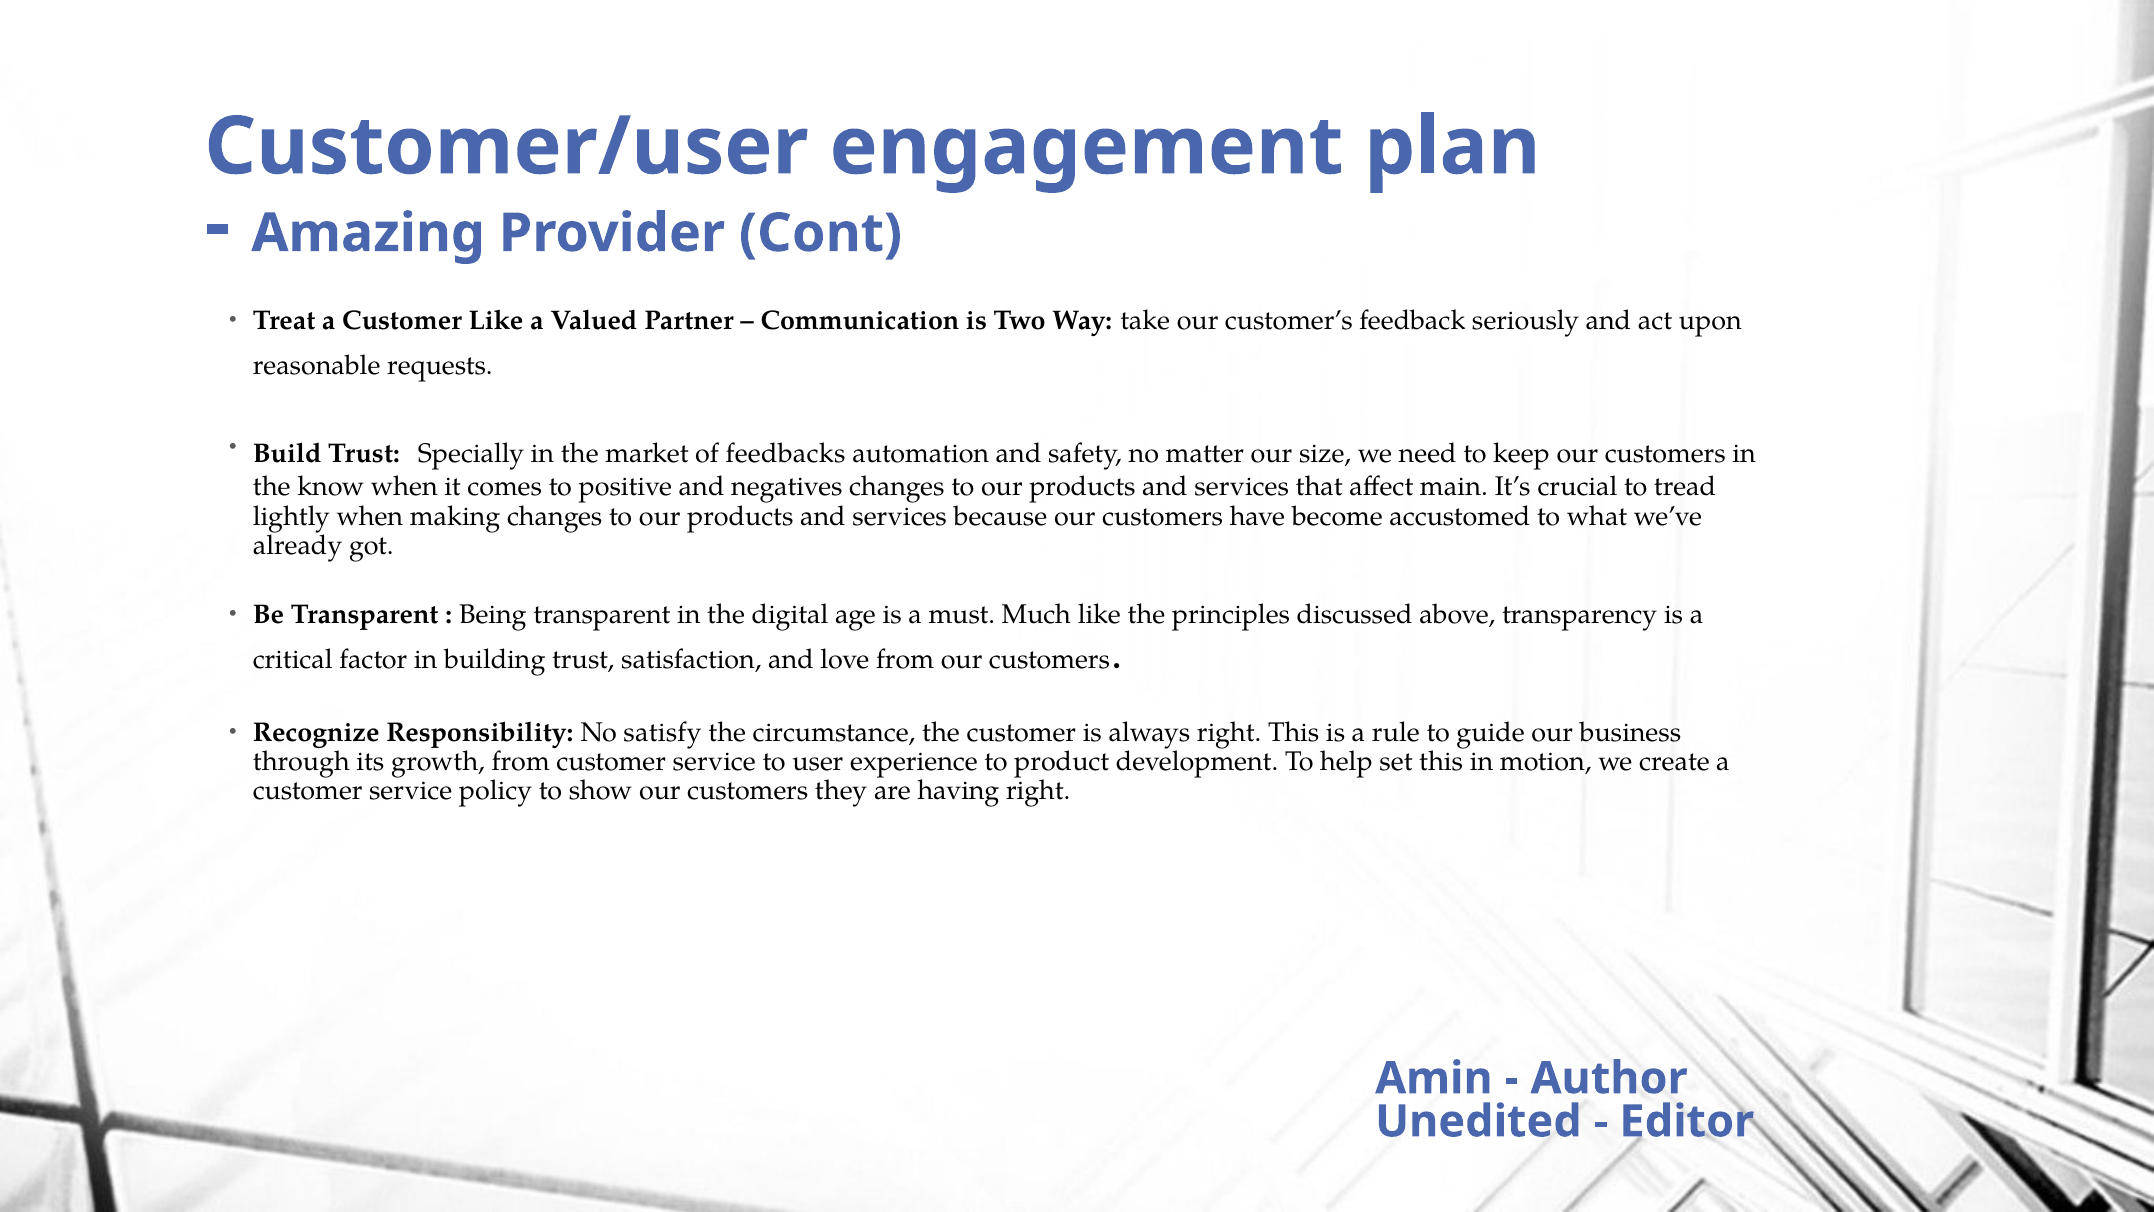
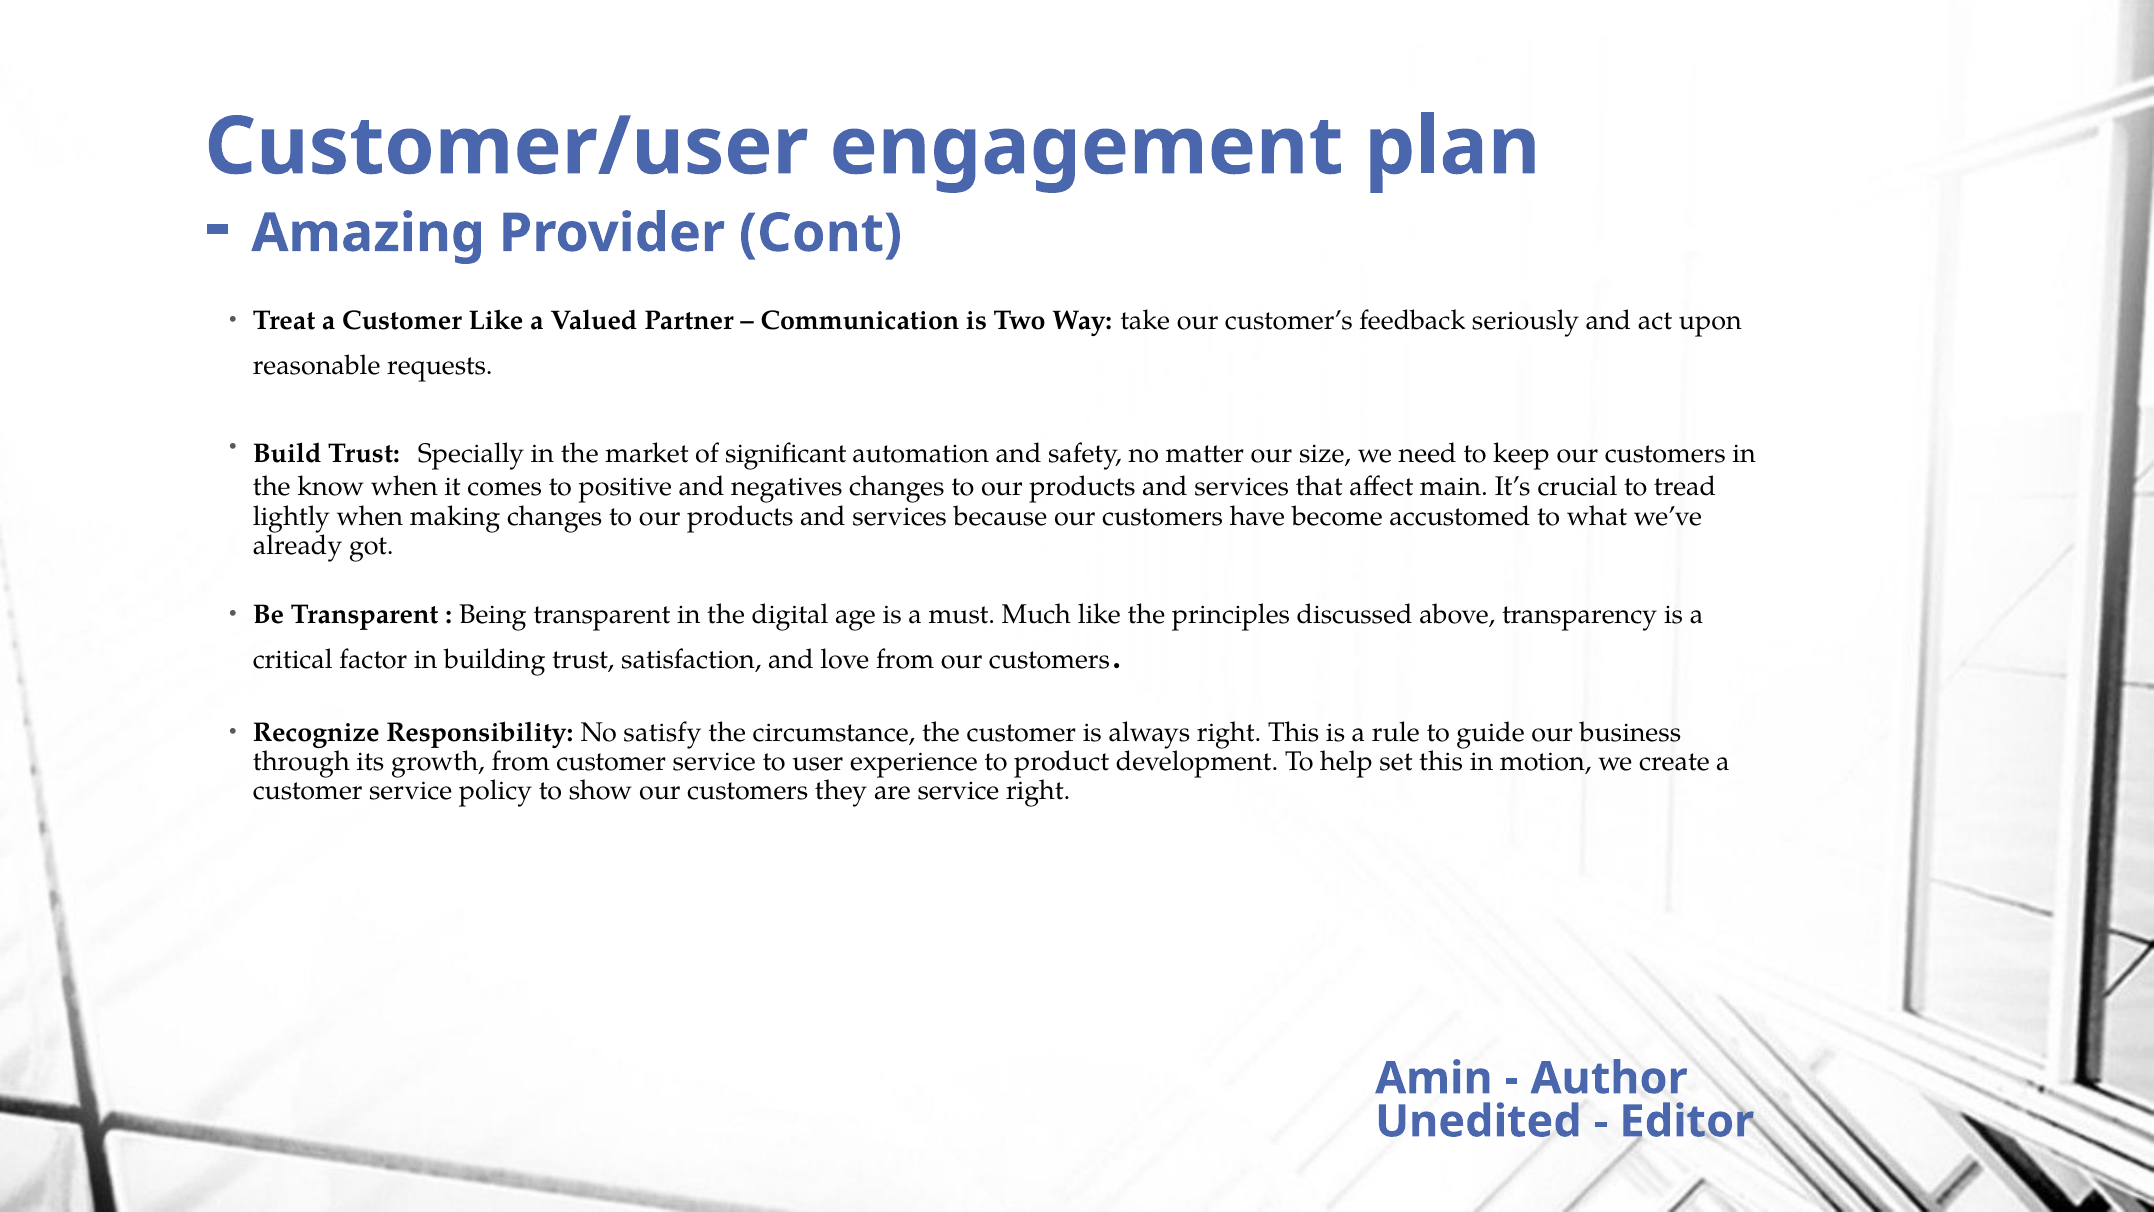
feedbacks: feedbacks -> significant (786, 454)
are having: having -> service (958, 791)
